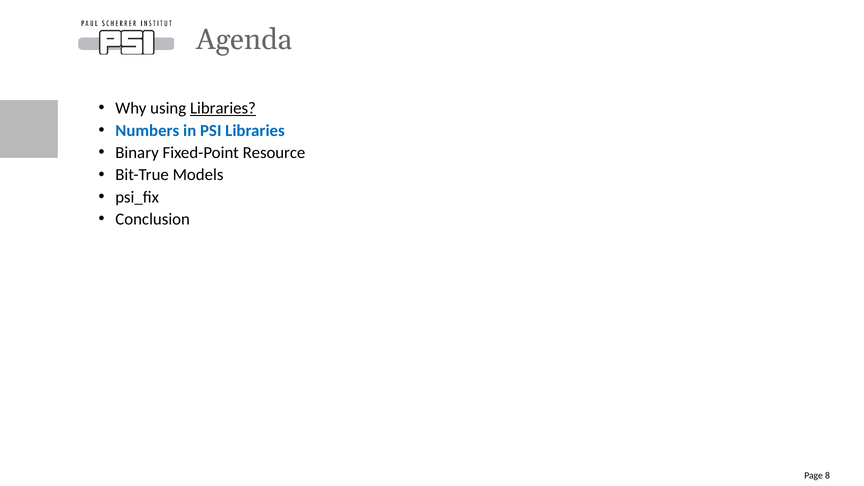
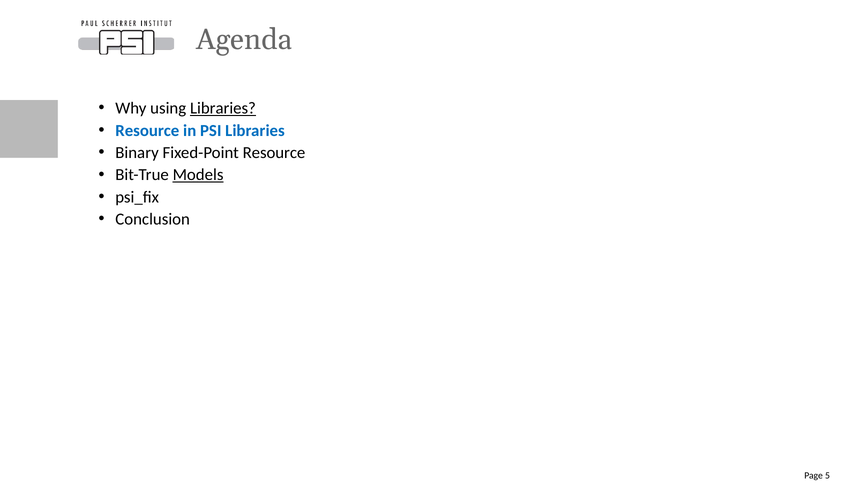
Numbers: Numbers -> Resource (147, 131)
Models underline: none -> present (198, 175)
8: 8 -> 5 (827, 476)
